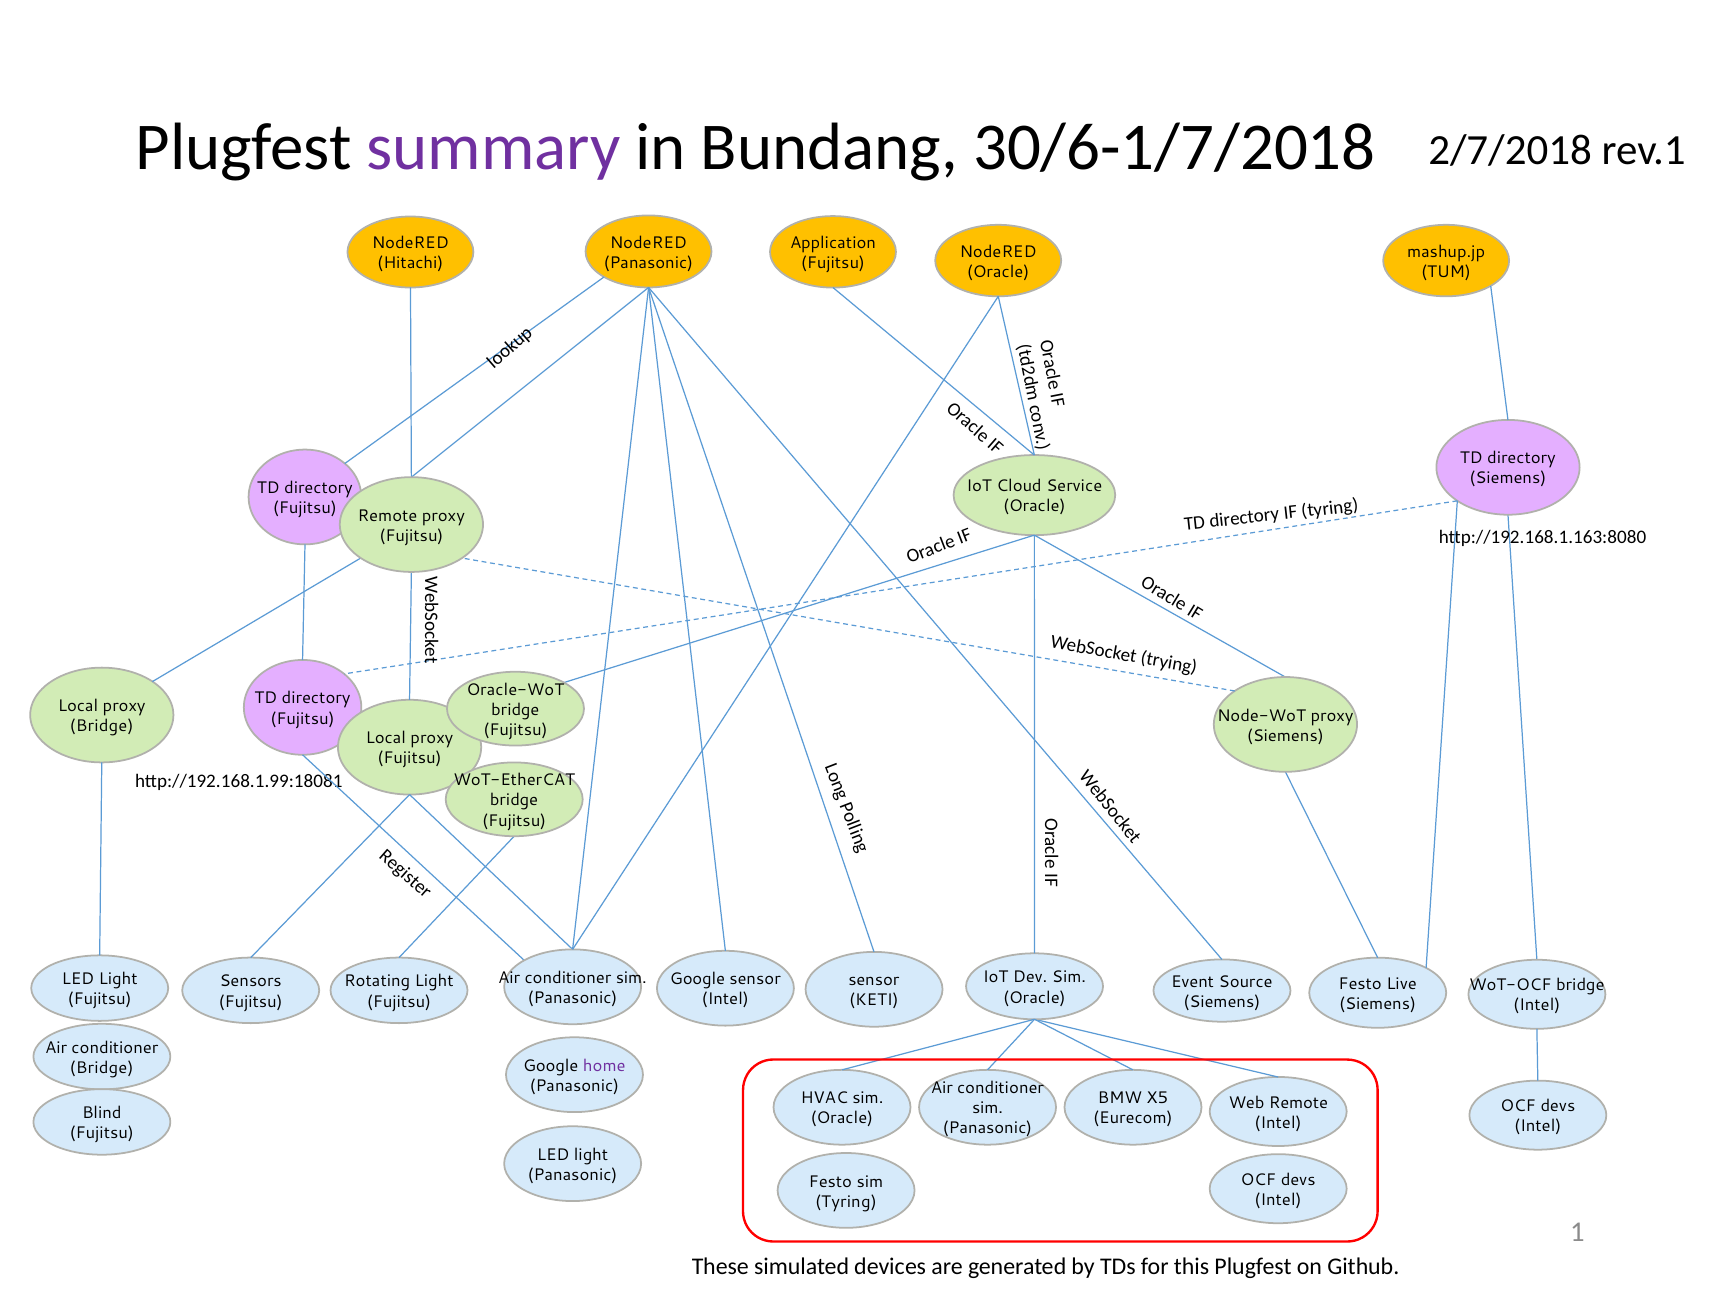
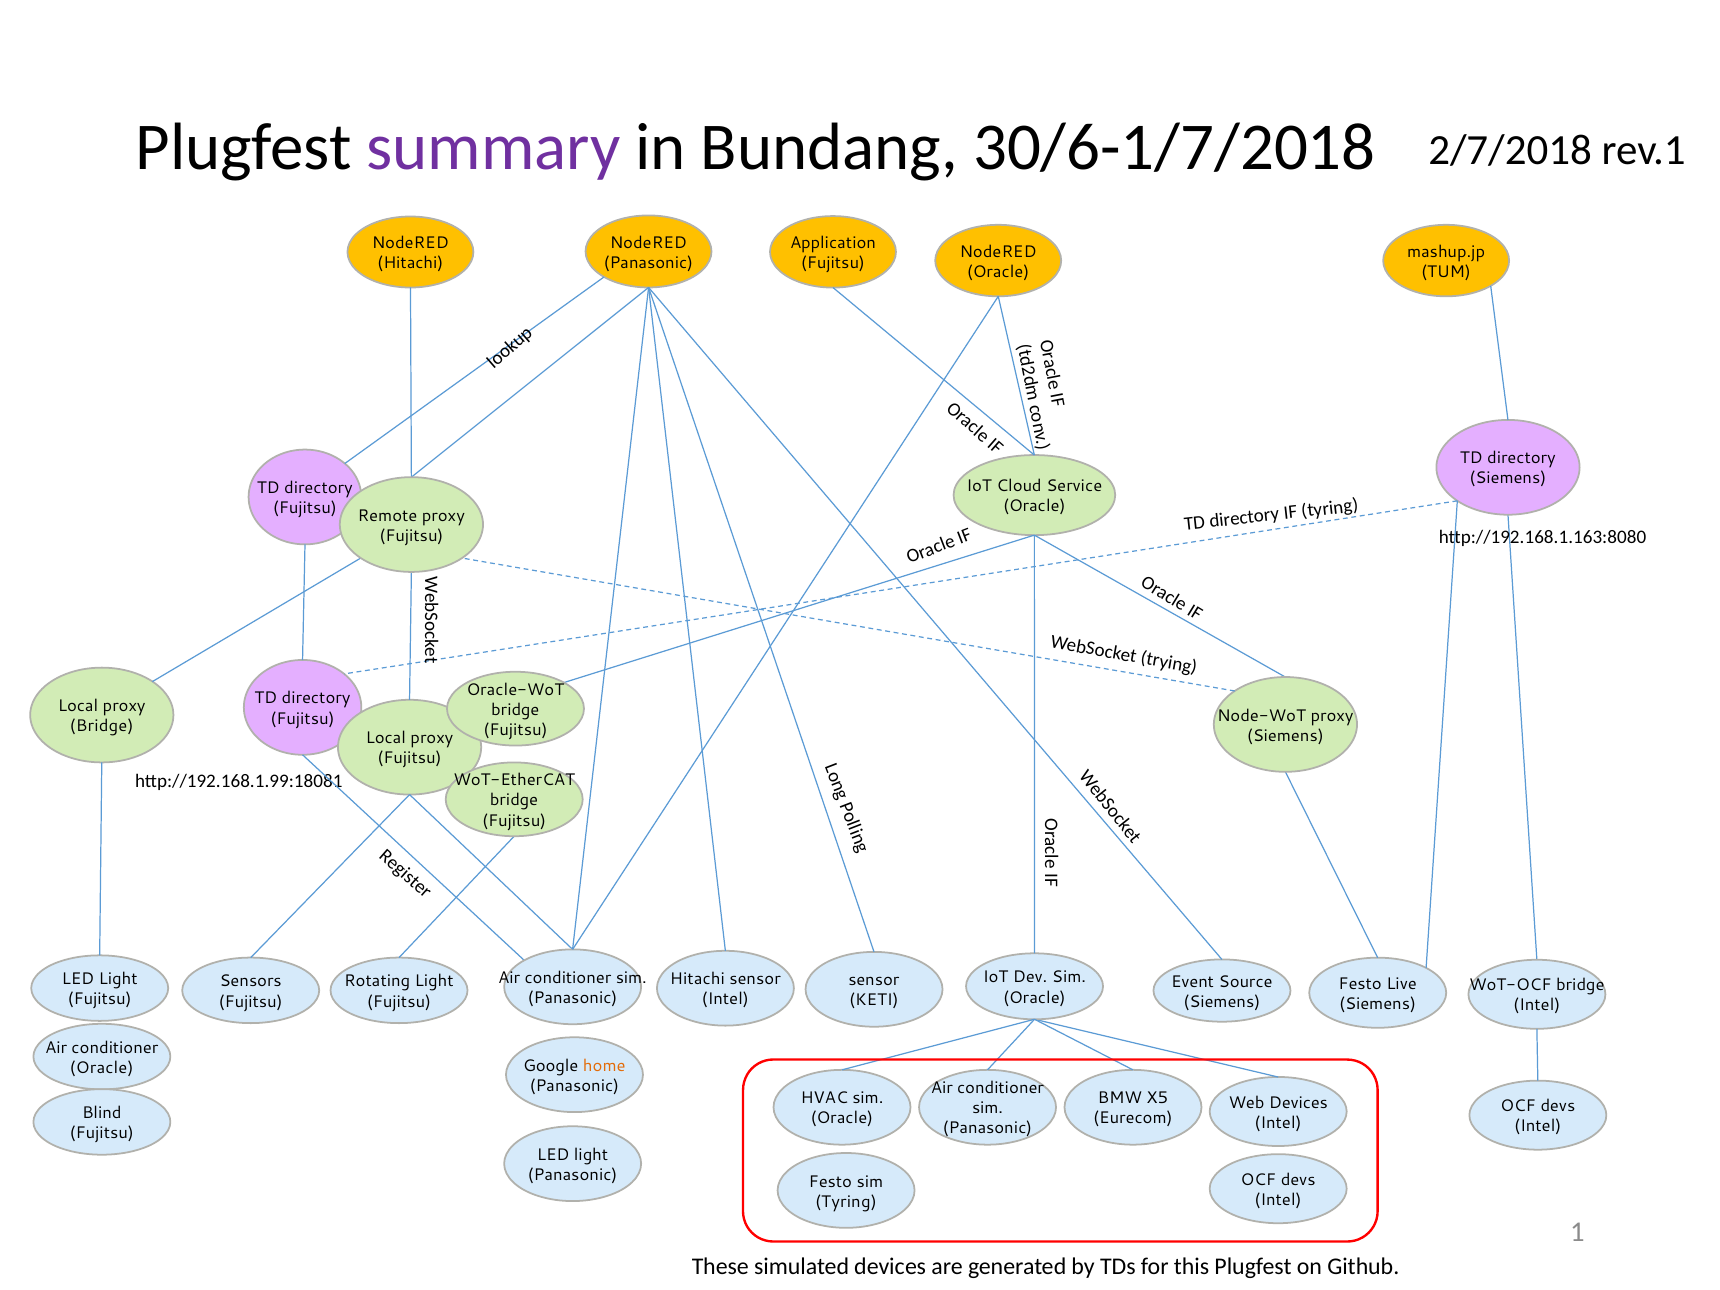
Google: Google -> Hitachi (697, 979)
home colour: purple -> orange (604, 1066)
Bridge: Bridge -> Oracle (102, 1068)
Web Remote: Remote -> Devices (1298, 1103)
